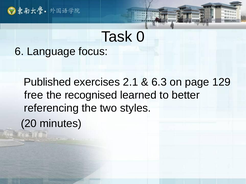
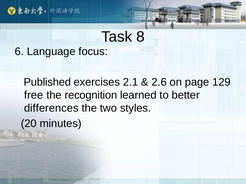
0: 0 -> 8 (140, 37)
6.3: 6.3 -> 2.6 (159, 82)
recognised: recognised -> recognition (91, 95)
referencing: referencing -> differences (51, 108)
